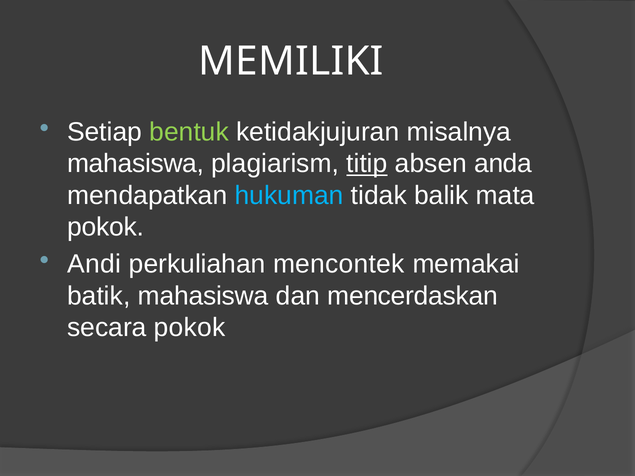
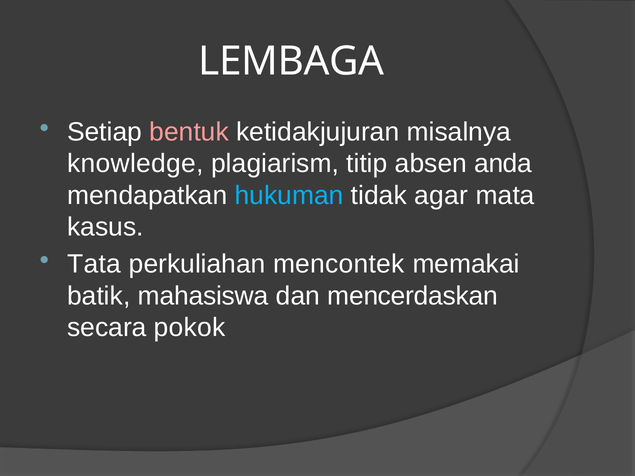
MEMILIKI: MEMILIKI -> LEMBAGA (291, 62)
bentuk colour: light green -> pink (189, 132)
mahasiswa: mahasiswa -> knowledge (135, 164)
titip underline: present -> none (367, 164)
balik: balik -> agar (441, 196)
pokok: pokok -> kasus (105, 227)
Andi: Andi -> Tata (94, 264)
